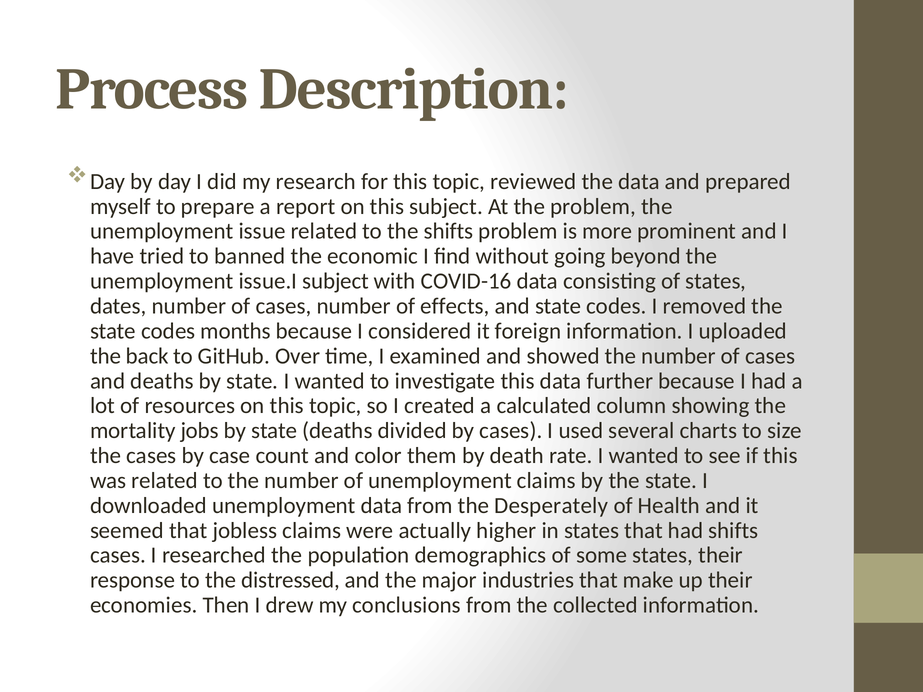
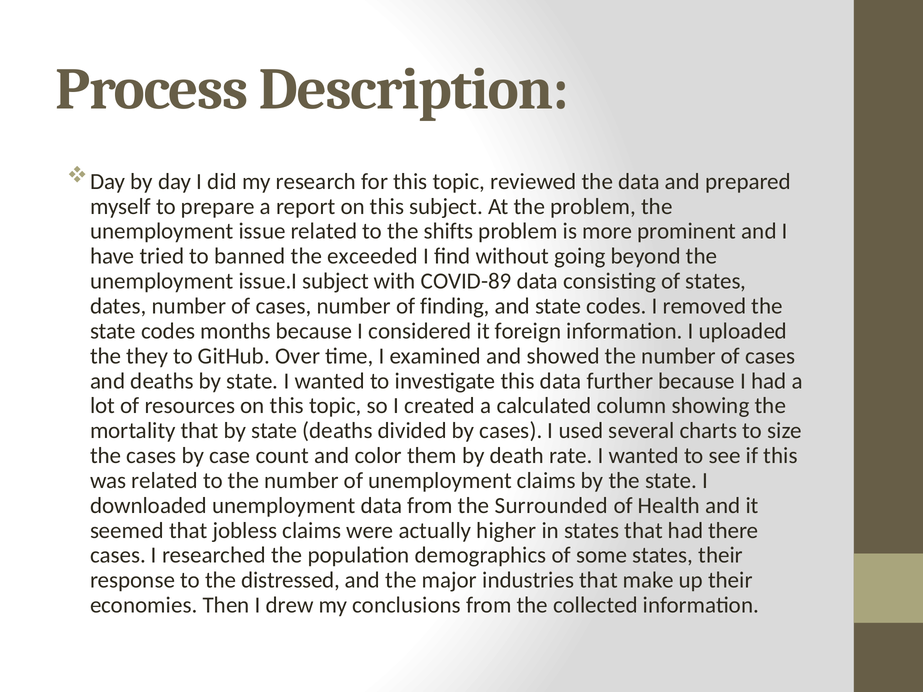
economic: economic -> exceeded (373, 256)
COVID-16: COVID-16 -> COVID-89 (466, 281)
effects: effects -> finding (455, 306)
back: back -> they (147, 356)
mortality jobs: jobs -> that (200, 431)
Desperately: Desperately -> Surrounded (551, 506)
had shifts: shifts -> there (733, 531)
